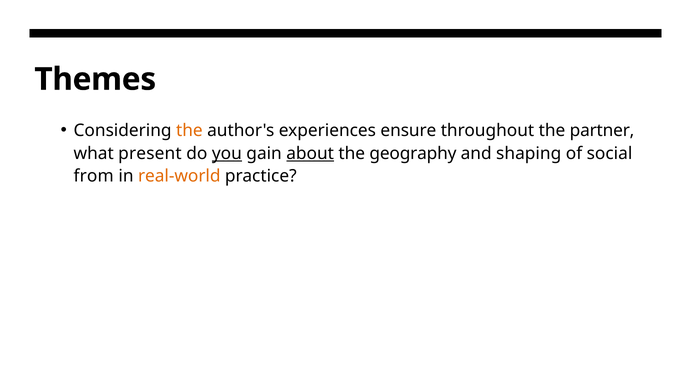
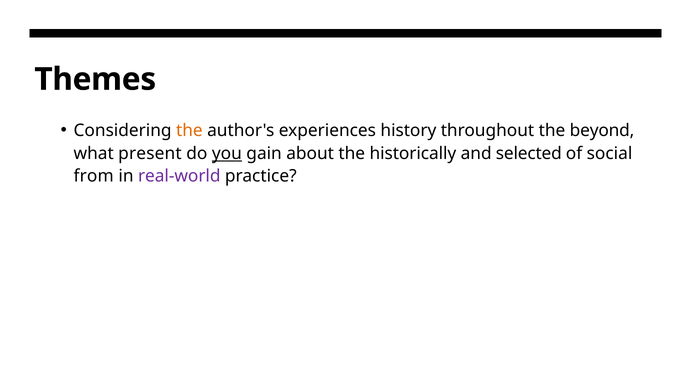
ensure: ensure -> history (408, 130)
partner: partner -> beyond (602, 130)
about underline: present -> none (310, 153)
geography: geography -> historically (413, 153)
shaping: shaping -> selected (529, 153)
real-world colour: orange -> purple (179, 176)
